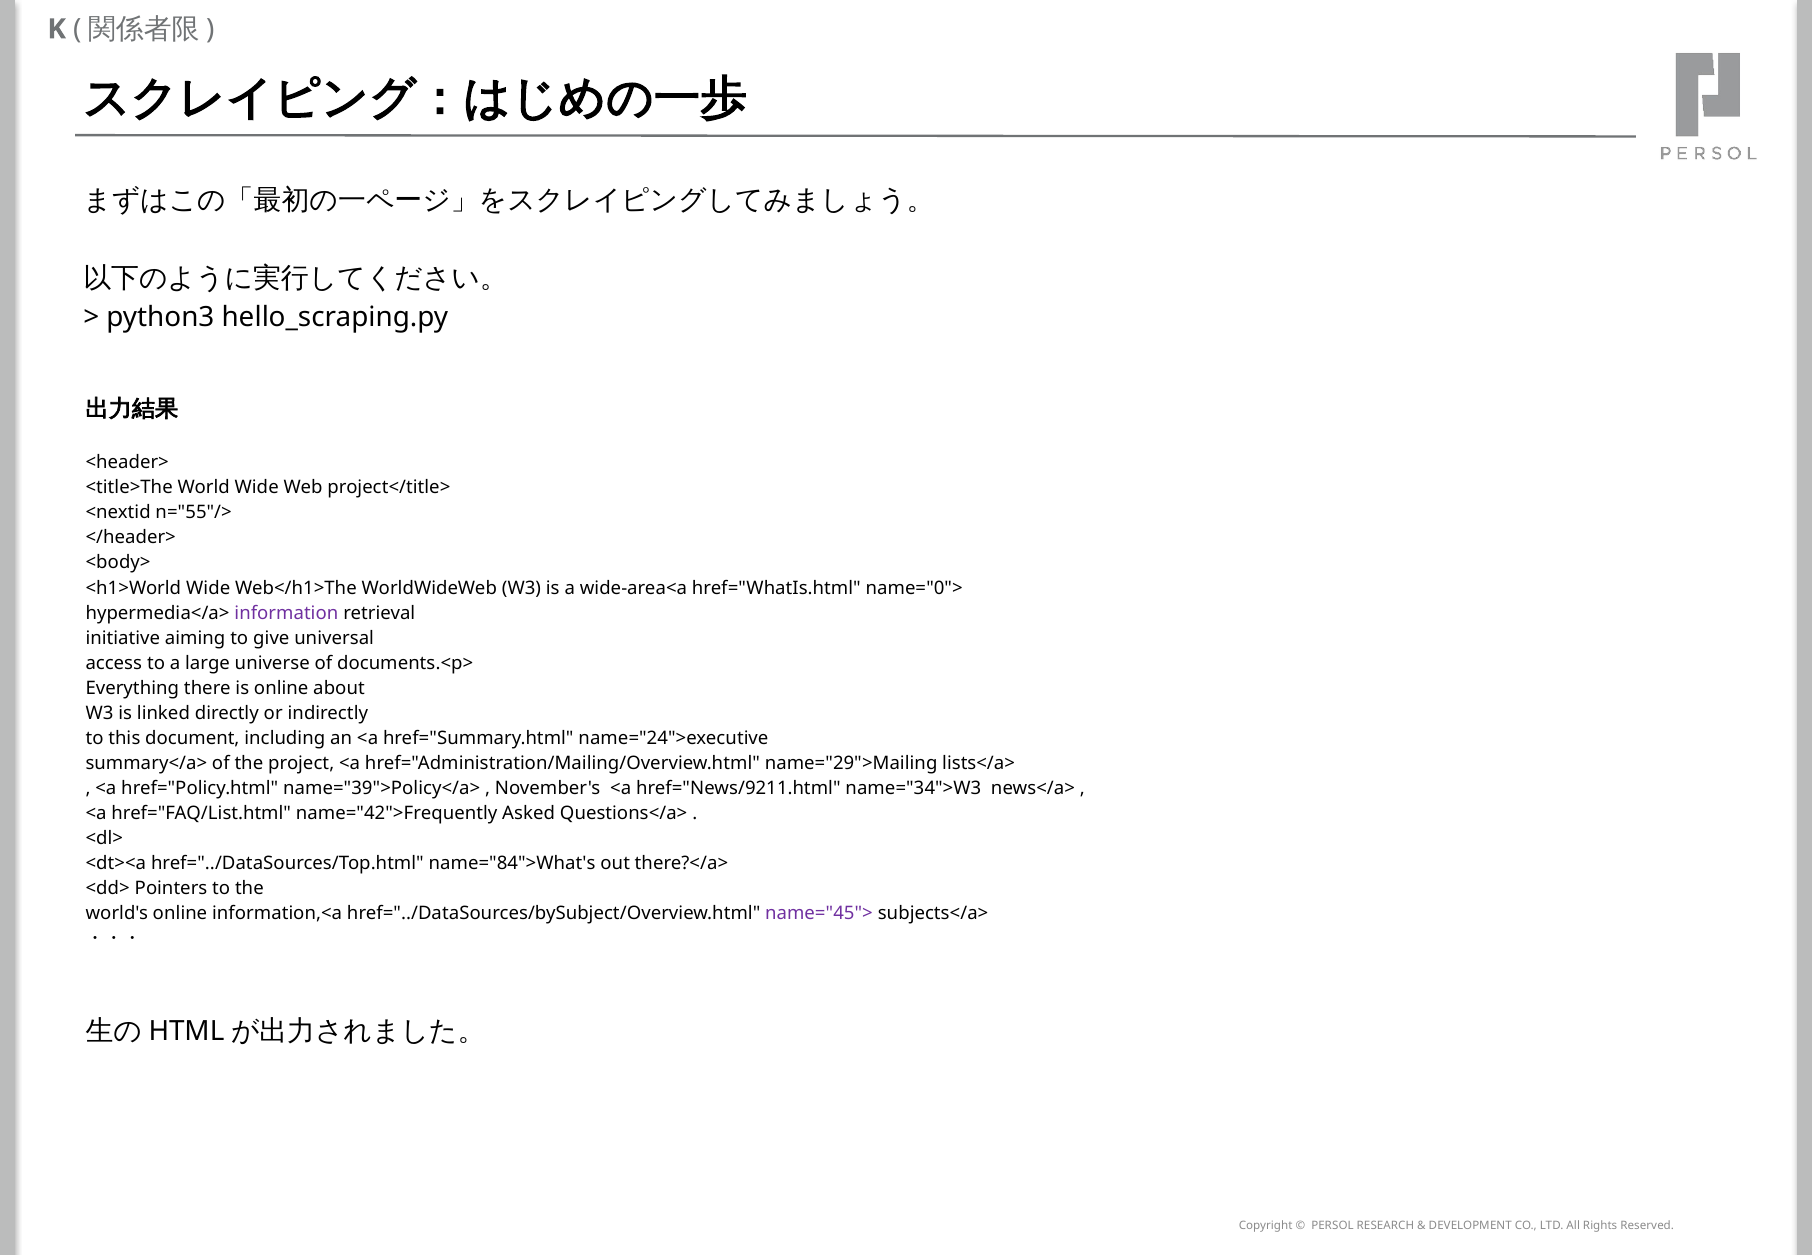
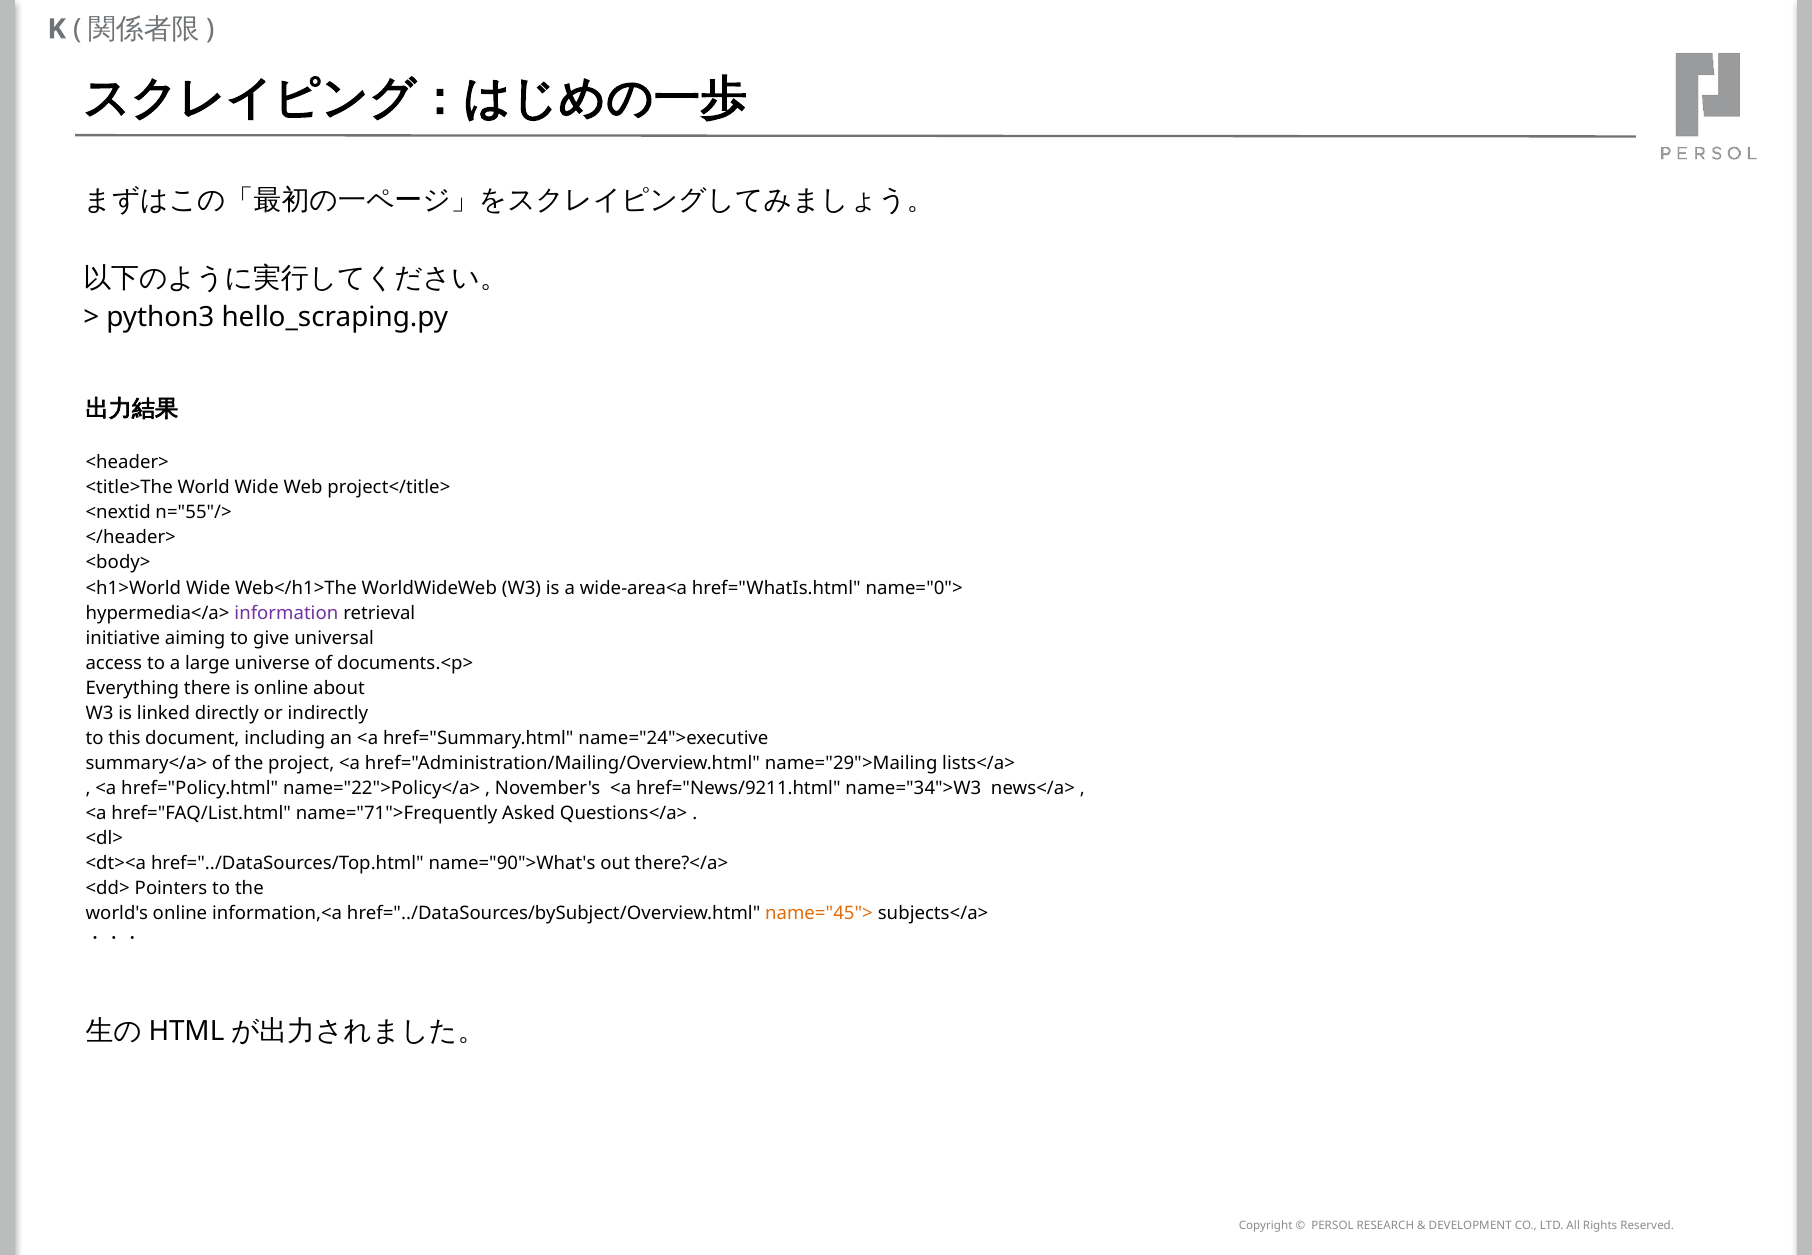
name="39">Policy</a>: name="39">Policy</a> -> name="22">Policy</a> (382, 788)
name="42">Frequently: name="42">Frequently -> name="71">Frequently (397, 813)
name="84">What's: name="84">What's -> name="90">What's (512, 863)
name="45"> colour: purple -> orange (819, 913)
